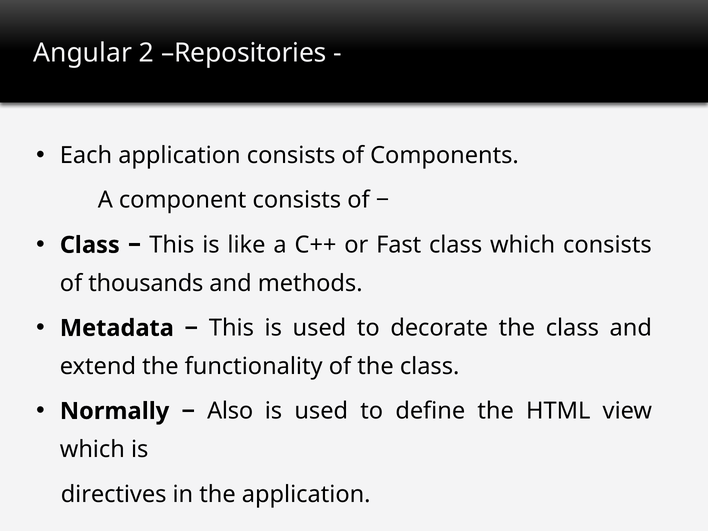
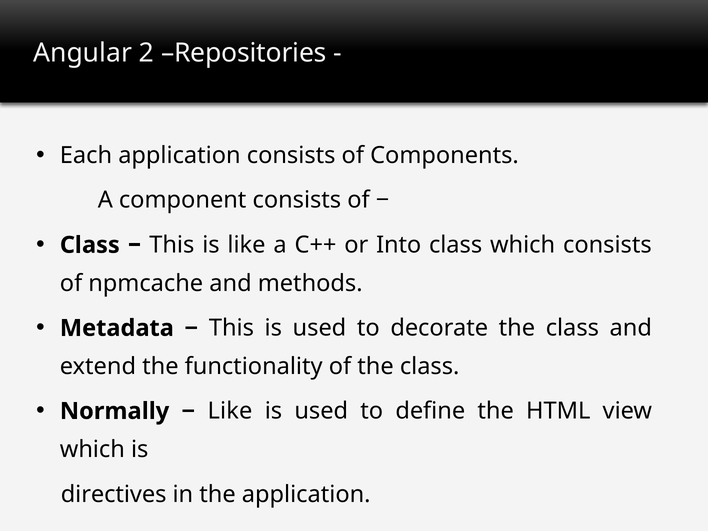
Fast: Fast -> Into (399, 245)
thousands: thousands -> npmcache (146, 283)
Also: Also -> Like (230, 411)
